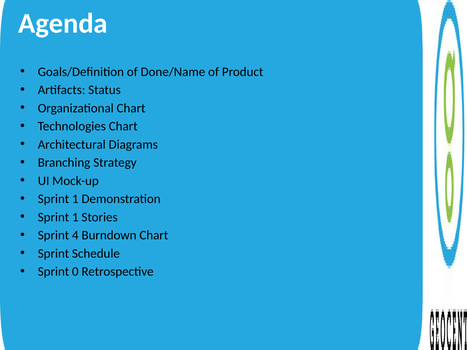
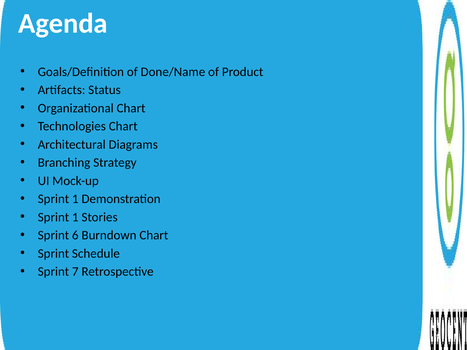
4: 4 -> 6 (75, 235)
0: 0 -> 7 (75, 272)
